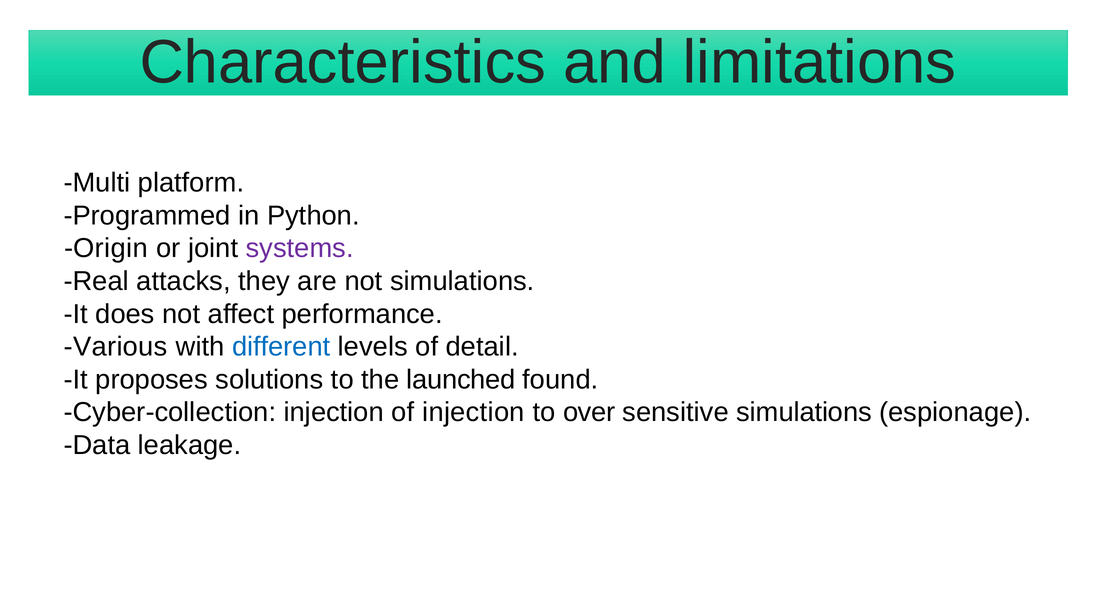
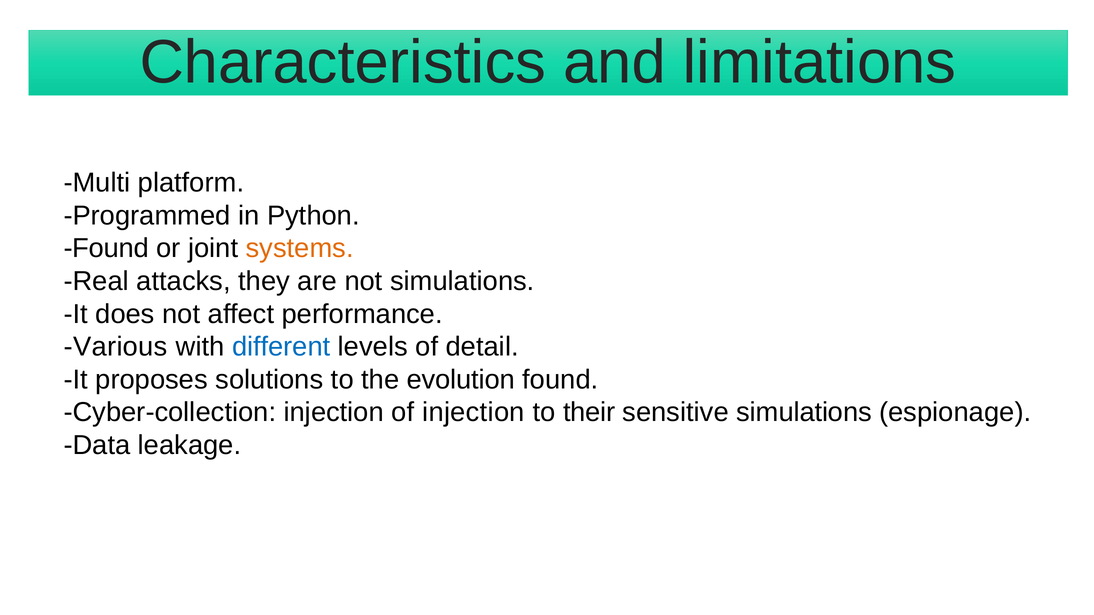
Origin: Origin -> Found (106, 249)
systems colour: purple -> orange (300, 249)
launched: launched -> evolution (461, 380)
over: over -> their (589, 413)
